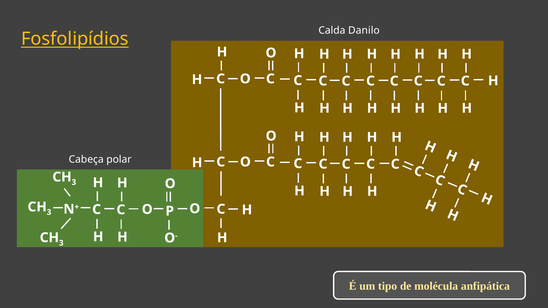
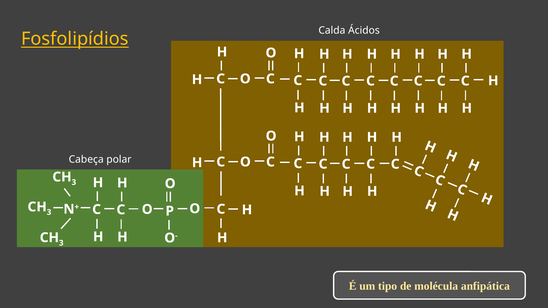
Danilo: Danilo -> Ácidos (364, 30)
